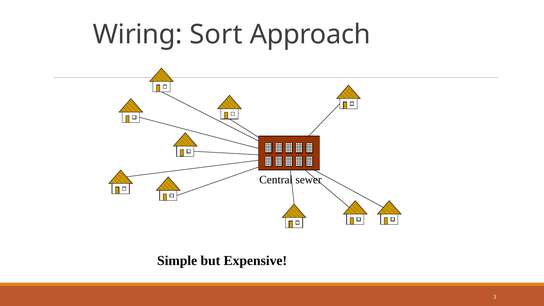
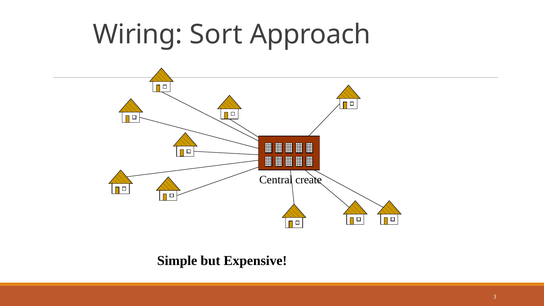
sewer: sewer -> create (309, 180)
